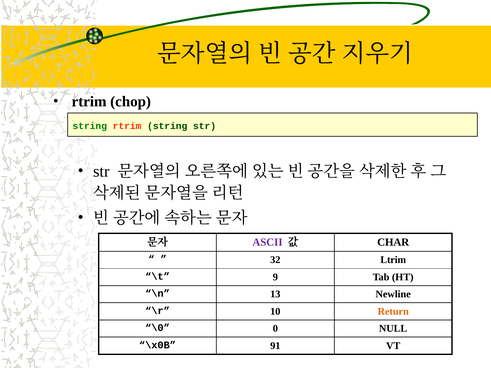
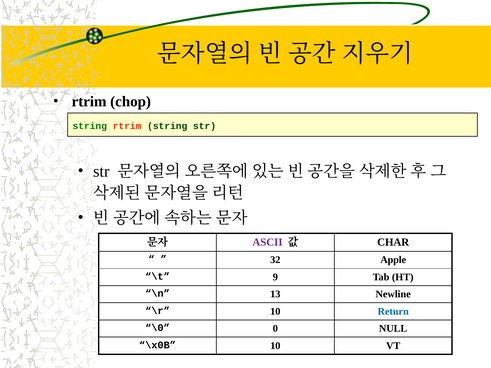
Ltrim: Ltrim -> Apple (393, 260)
Return colour: orange -> blue (393, 312)
\x0B 91: 91 -> 10 (275, 346)
